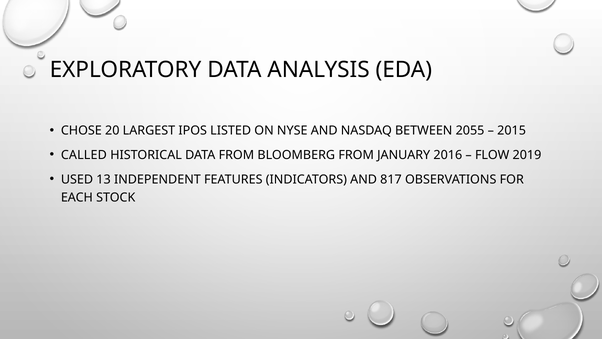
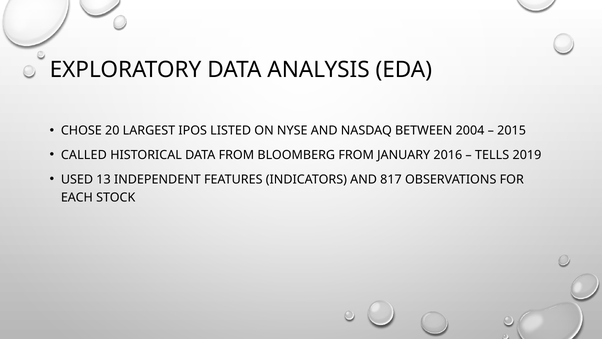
2055: 2055 -> 2004 (470, 131)
FLOW: FLOW -> TELLS (492, 155)
